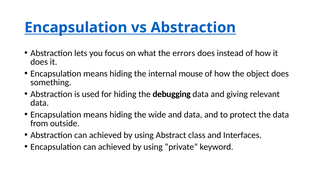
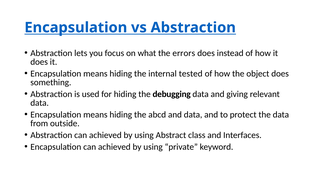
mouse: mouse -> tested (191, 74)
wide: wide -> abcd (157, 115)
